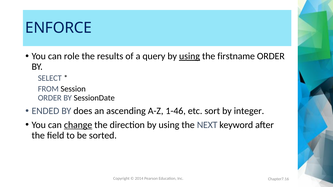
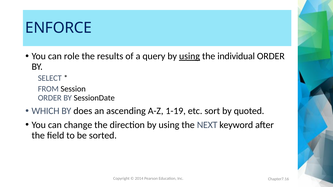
firstname: firstname -> individual (236, 56)
ENDED: ENDED -> WHICH (45, 111)
1-46: 1-46 -> 1-19 (176, 111)
integer: integer -> quoted (249, 111)
change underline: present -> none (78, 125)
